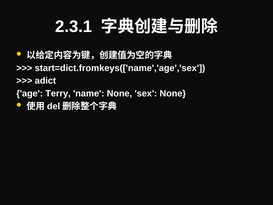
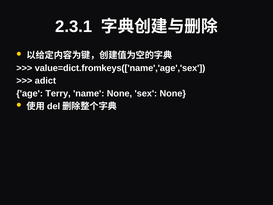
start=dict.fromkeys(['name','age','sex: start=dict.fromkeys(['name','age','sex -> value=dict.fromkeys(['name','age','sex (120, 68)
